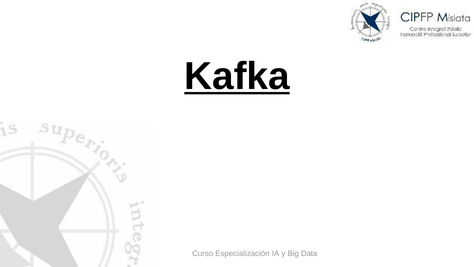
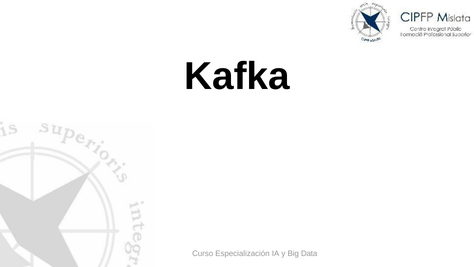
Kafka underline: present -> none (237, 76)
